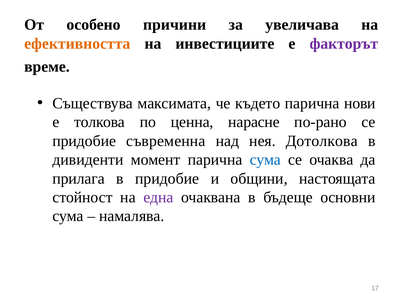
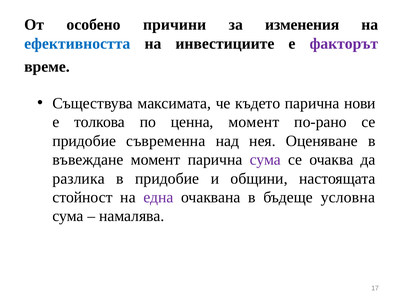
увеличава: увеличава -> изменения (302, 25)
ефективността colour: orange -> blue (77, 44)
ценна нарасне: нарасне -> момент (254, 122)
Дотолкова: Дотолкова -> Оценяване (322, 141)
дивиденти: дивиденти -> въвеждане (88, 160)
сума colour: blue -> purple (265, 160)
прилага: прилага -> разлика (79, 179)
основни: основни -> условна (348, 197)
